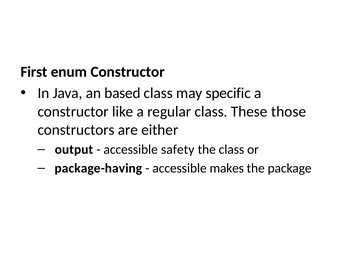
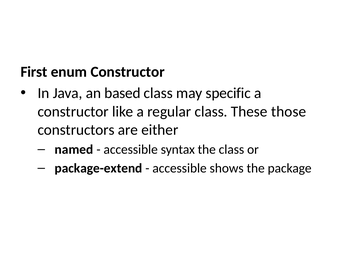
output: output -> named (74, 149)
safety: safety -> syntax (178, 149)
package-having: package-having -> package-extend (99, 168)
makes: makes -> shows (227, 168)
